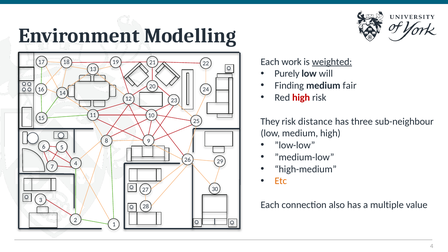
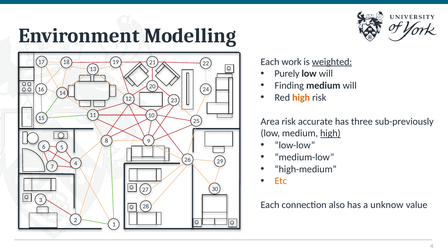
medium fair: fair -> will (350, 86)
high colour: red -> orange (301, 98)
They: They -> Area (270, 122)
distance: distance -> accurate (315, 122)
sub-neighbour: sub-neighbour -> sub-previously (404, 122)
high underline: none -> present (330, 133)
multiple: multiple -> unknow (387, 205)
